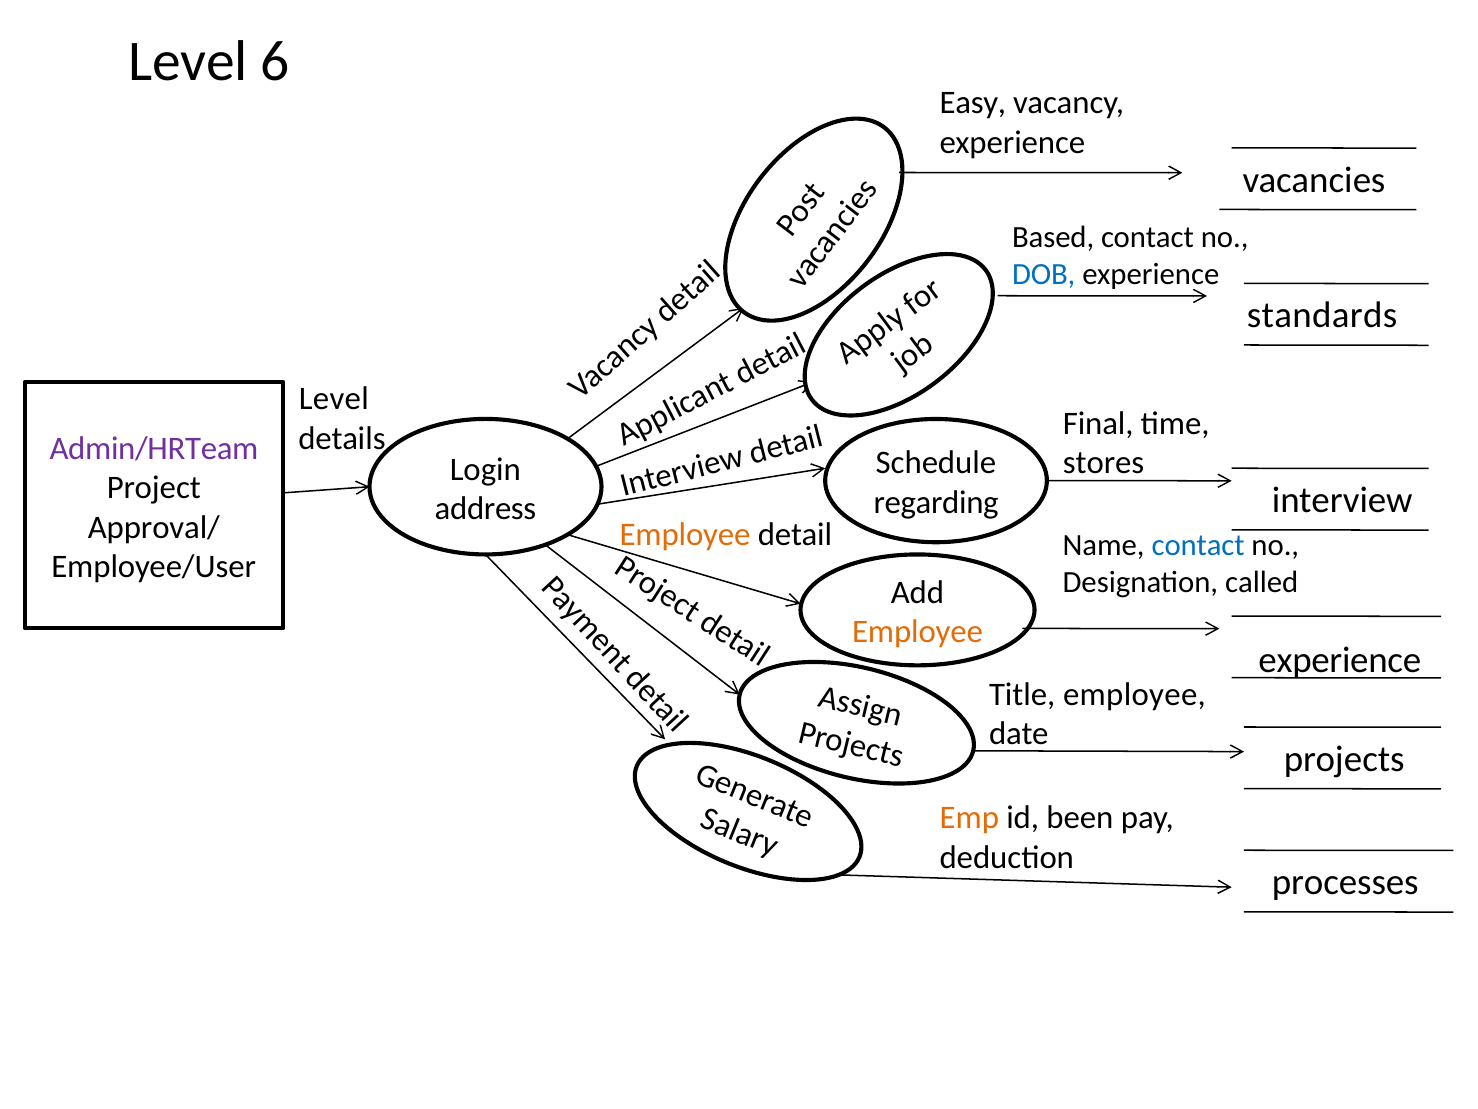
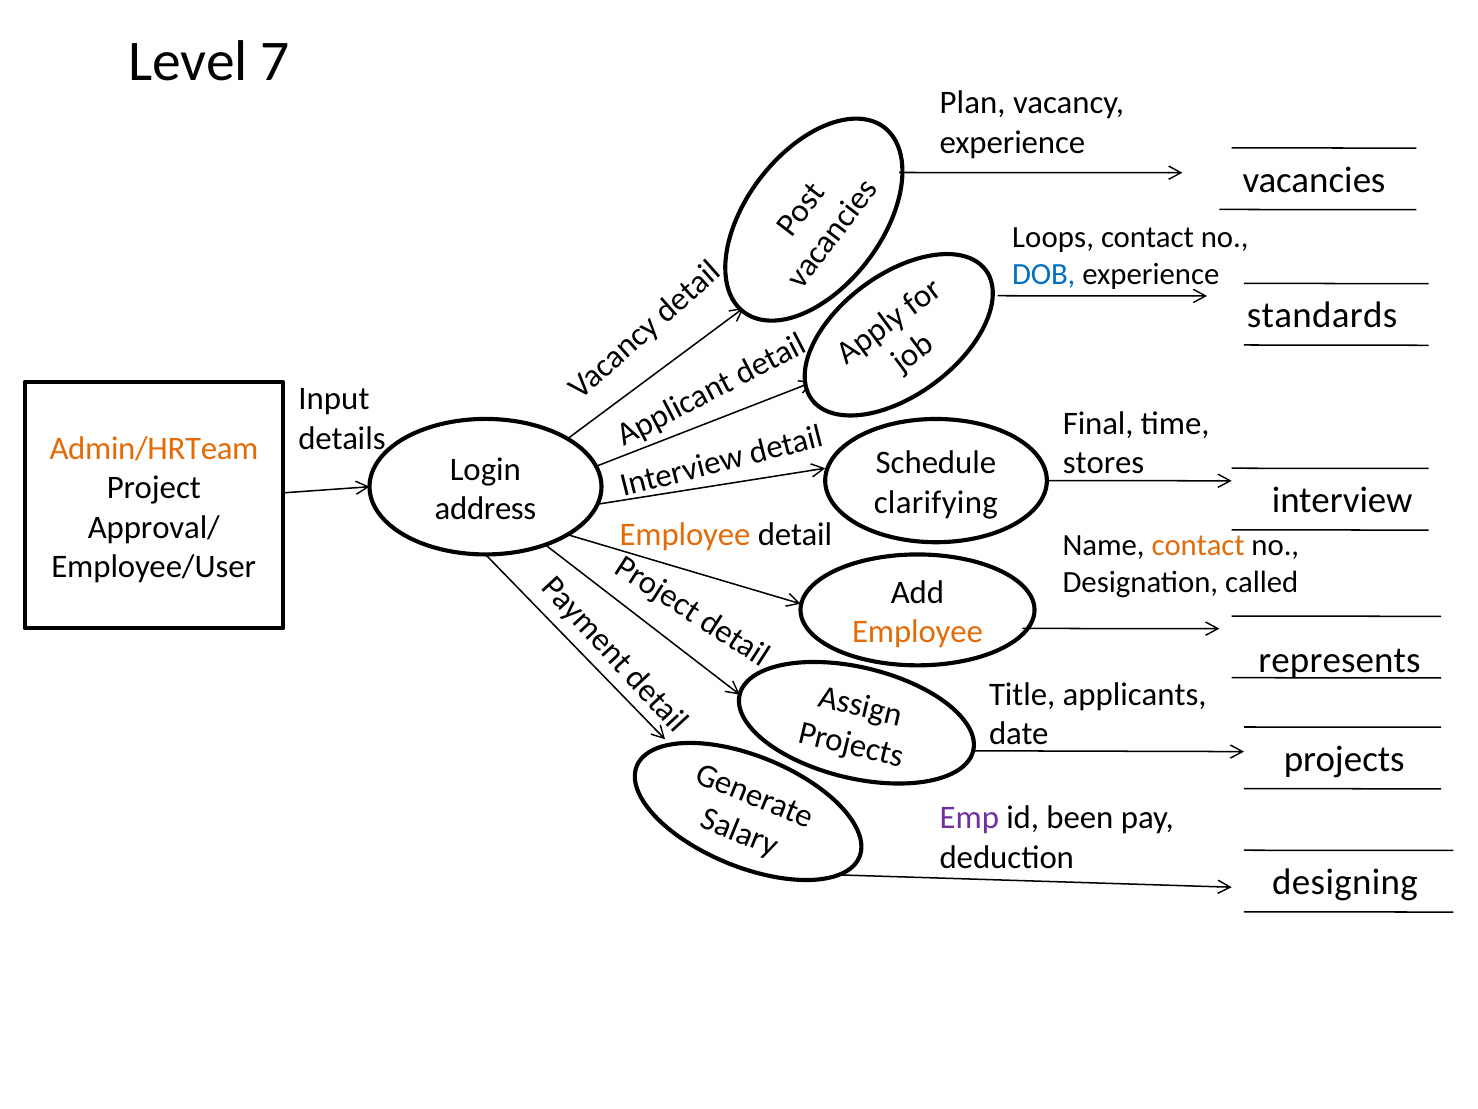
6: 6 -> 7 (275, 62)
Easy: Easy -> Plan (973, 103)
Based: Based -> Loops (1053, 237)
Level: Level -> Input (334, 399)
Admin/HRTeam colour: purple -> orange (154, 448)
regarding: regarding -> clarifying (936, 502)
contact colour: blue -> orange (1198, 545)
experience: experience -> represents (1340, 660)
Title employee: employee -> applicants (1135, 694)
Emp colour: orange -> purple (969, 817)
processes: processes -> designing (1345, 882)
